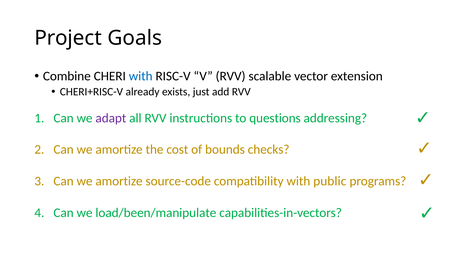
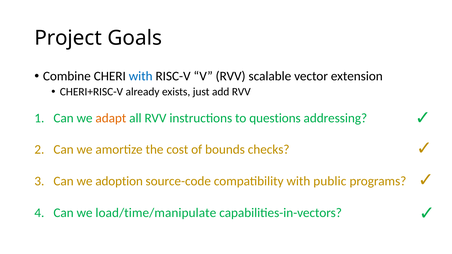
adapt colour: purple -> orange (111, 118)
amortize: amortize -> adoption (119, 181)
load/been/manipulate: load/been/manipulate -> load/time/manipulate (156, 213)
